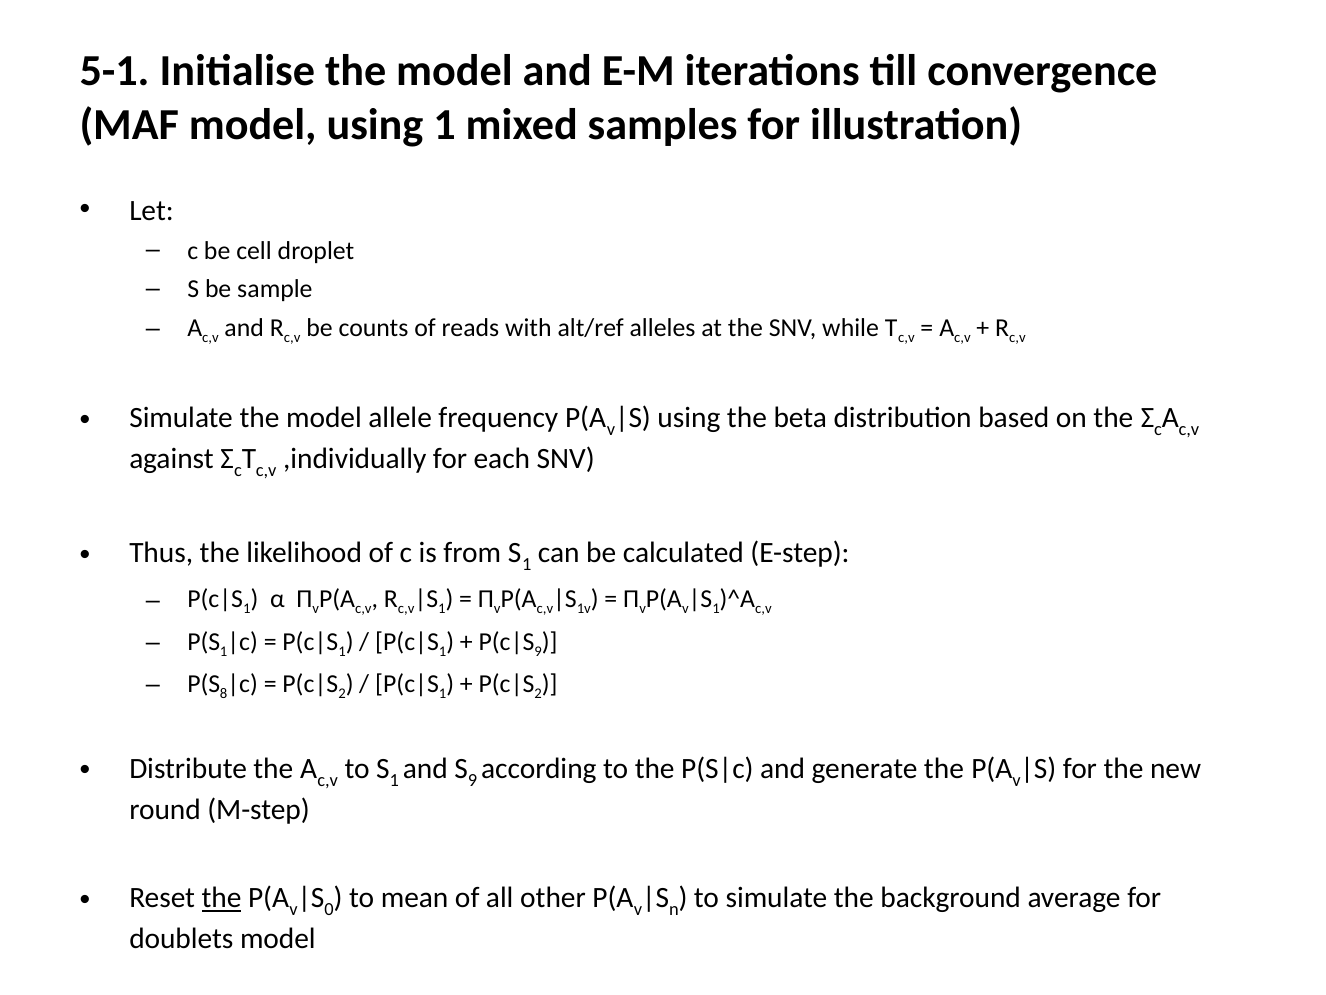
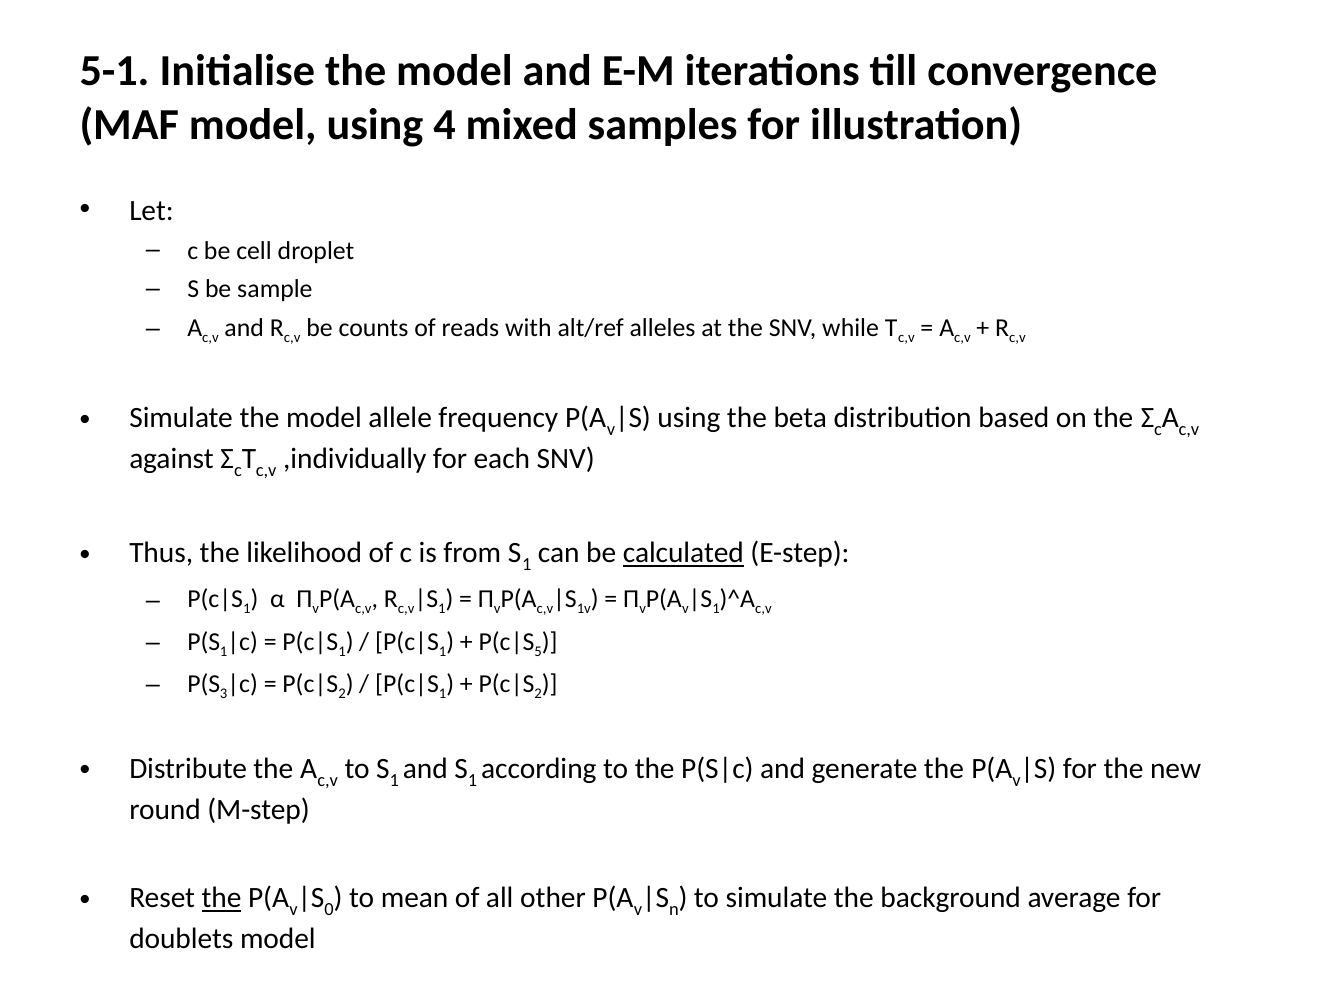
using 1: 1 -> 4 (445, 124)
calculated underline: none -> present (683, 553)
9: 9 -> 5 (538, 651)
8: 8 -> 3 (224, 694)
and S 9: 9 -> 1 (473, 780)
